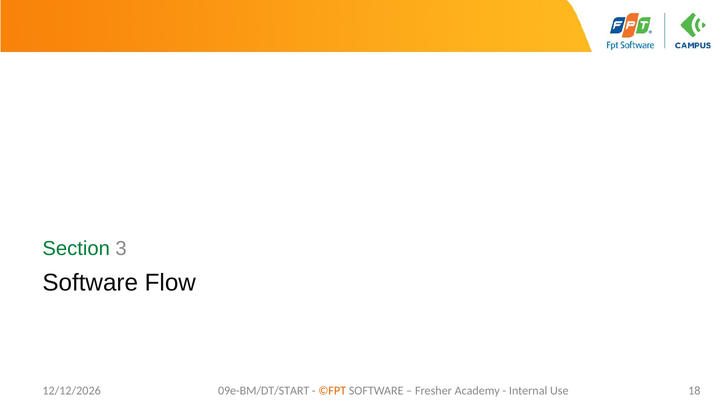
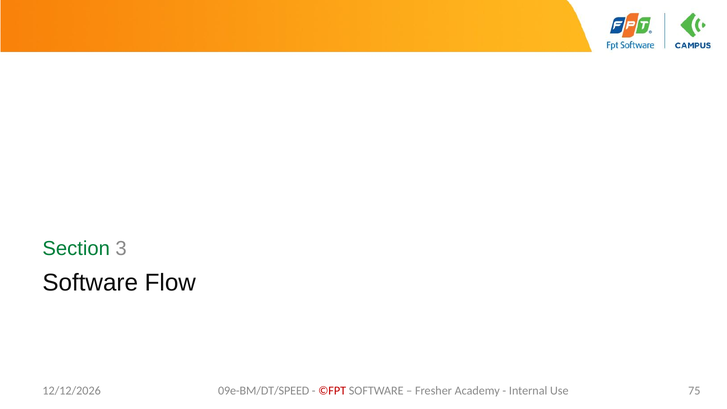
09e-BM/DT/START: 09e-BM/DT/START -> 09e-BM/DT/SPEED (264, 391)
©FPT colour: orange -> red (332, 391)
18: 18 -> 75 (694, 391)
